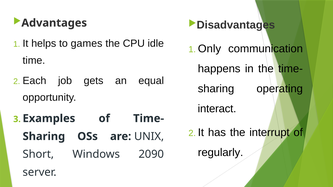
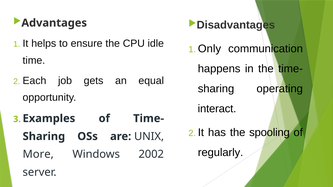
games: games -> ensure (87, 44)
interrupt: interrupt -> spooling (270, 133)
Short: Short -> More (38, 155)
2090: 2090 -> 2002 (151, 155)
